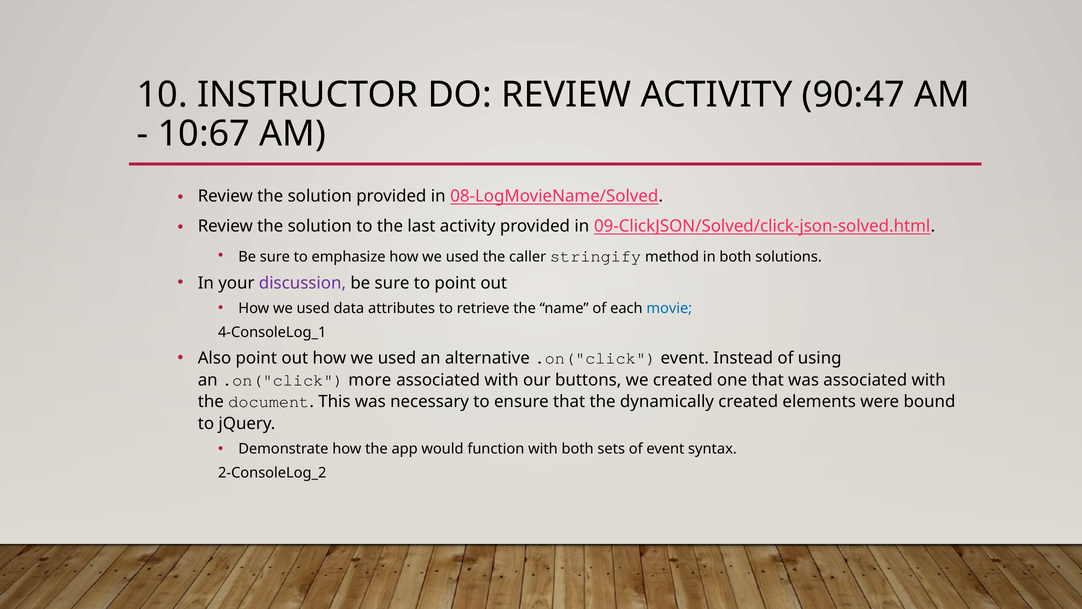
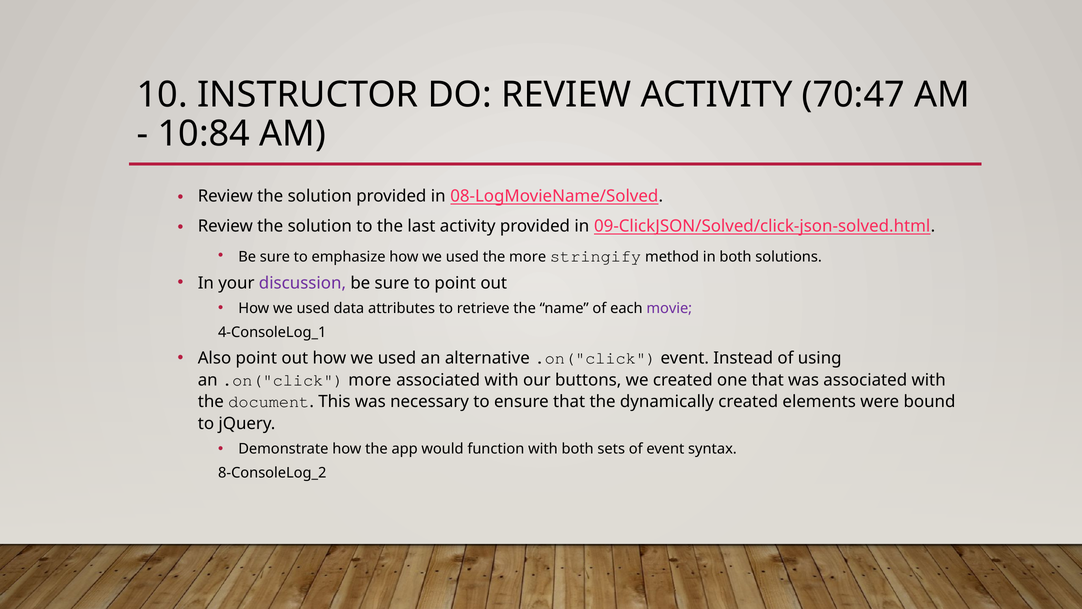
90:47: 90:47 -> 70:47 (853, 95)
10:67: 10:67 -> 10:84 (204, 134)
the caller: caller -> more (528, 257)
movie colour: blue -> purple (669, 308)
2-ConsoleLog_2: 2-ConsoleLog_2 -> 8-ConsoleLog_2 (272, 473)
